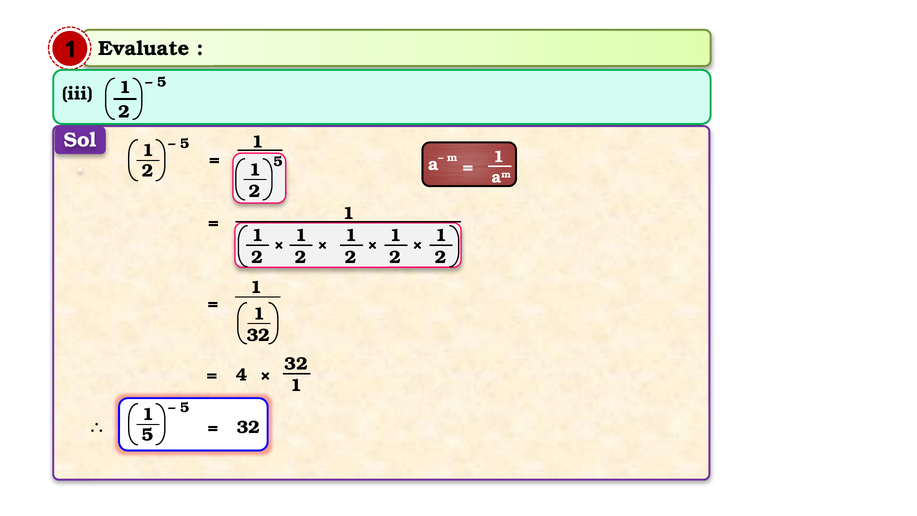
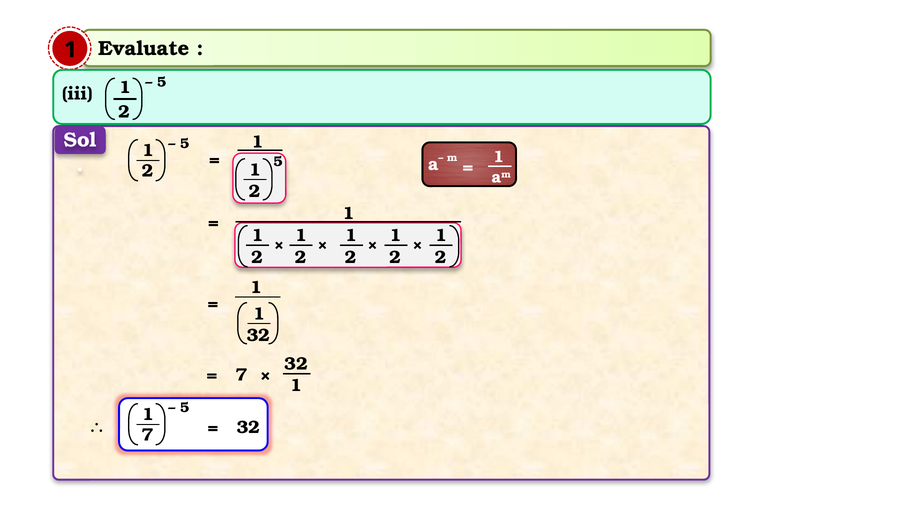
4: 4 -> 7 (241, 375)
5: 5 -> 7 (147, 435)
